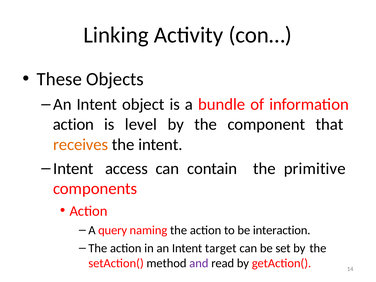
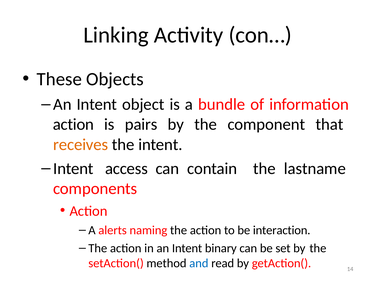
level: level -> pairs (141, 124)
primitive: primitive -> lastname (315, 169)
query: query -> alerts (113, 230)
target: target -> binary (221, 248)
and colour: purple -> blue (199, 263)
